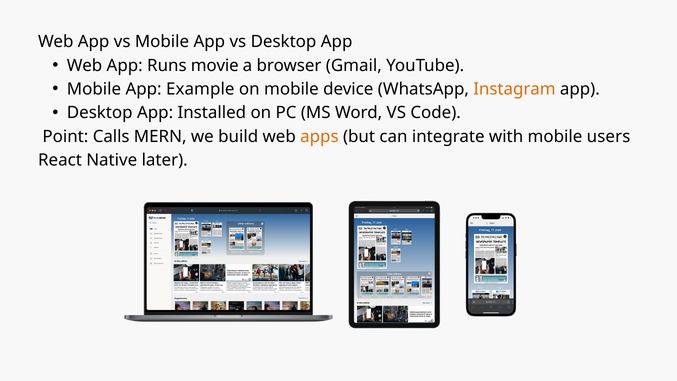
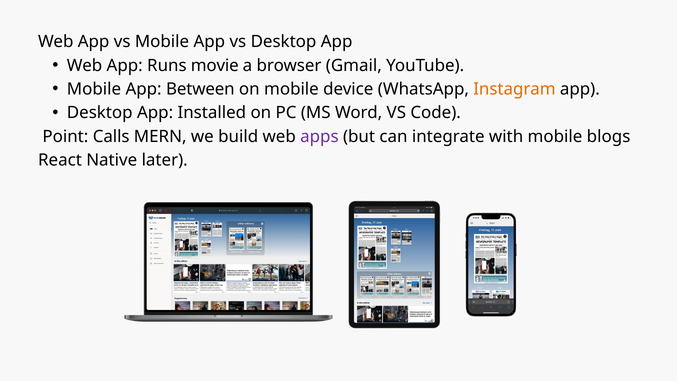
Example: Example -> Between (200, 89)
apps colour: orange -> purple (319, 137)
users: users -> blogs (609, 137)
